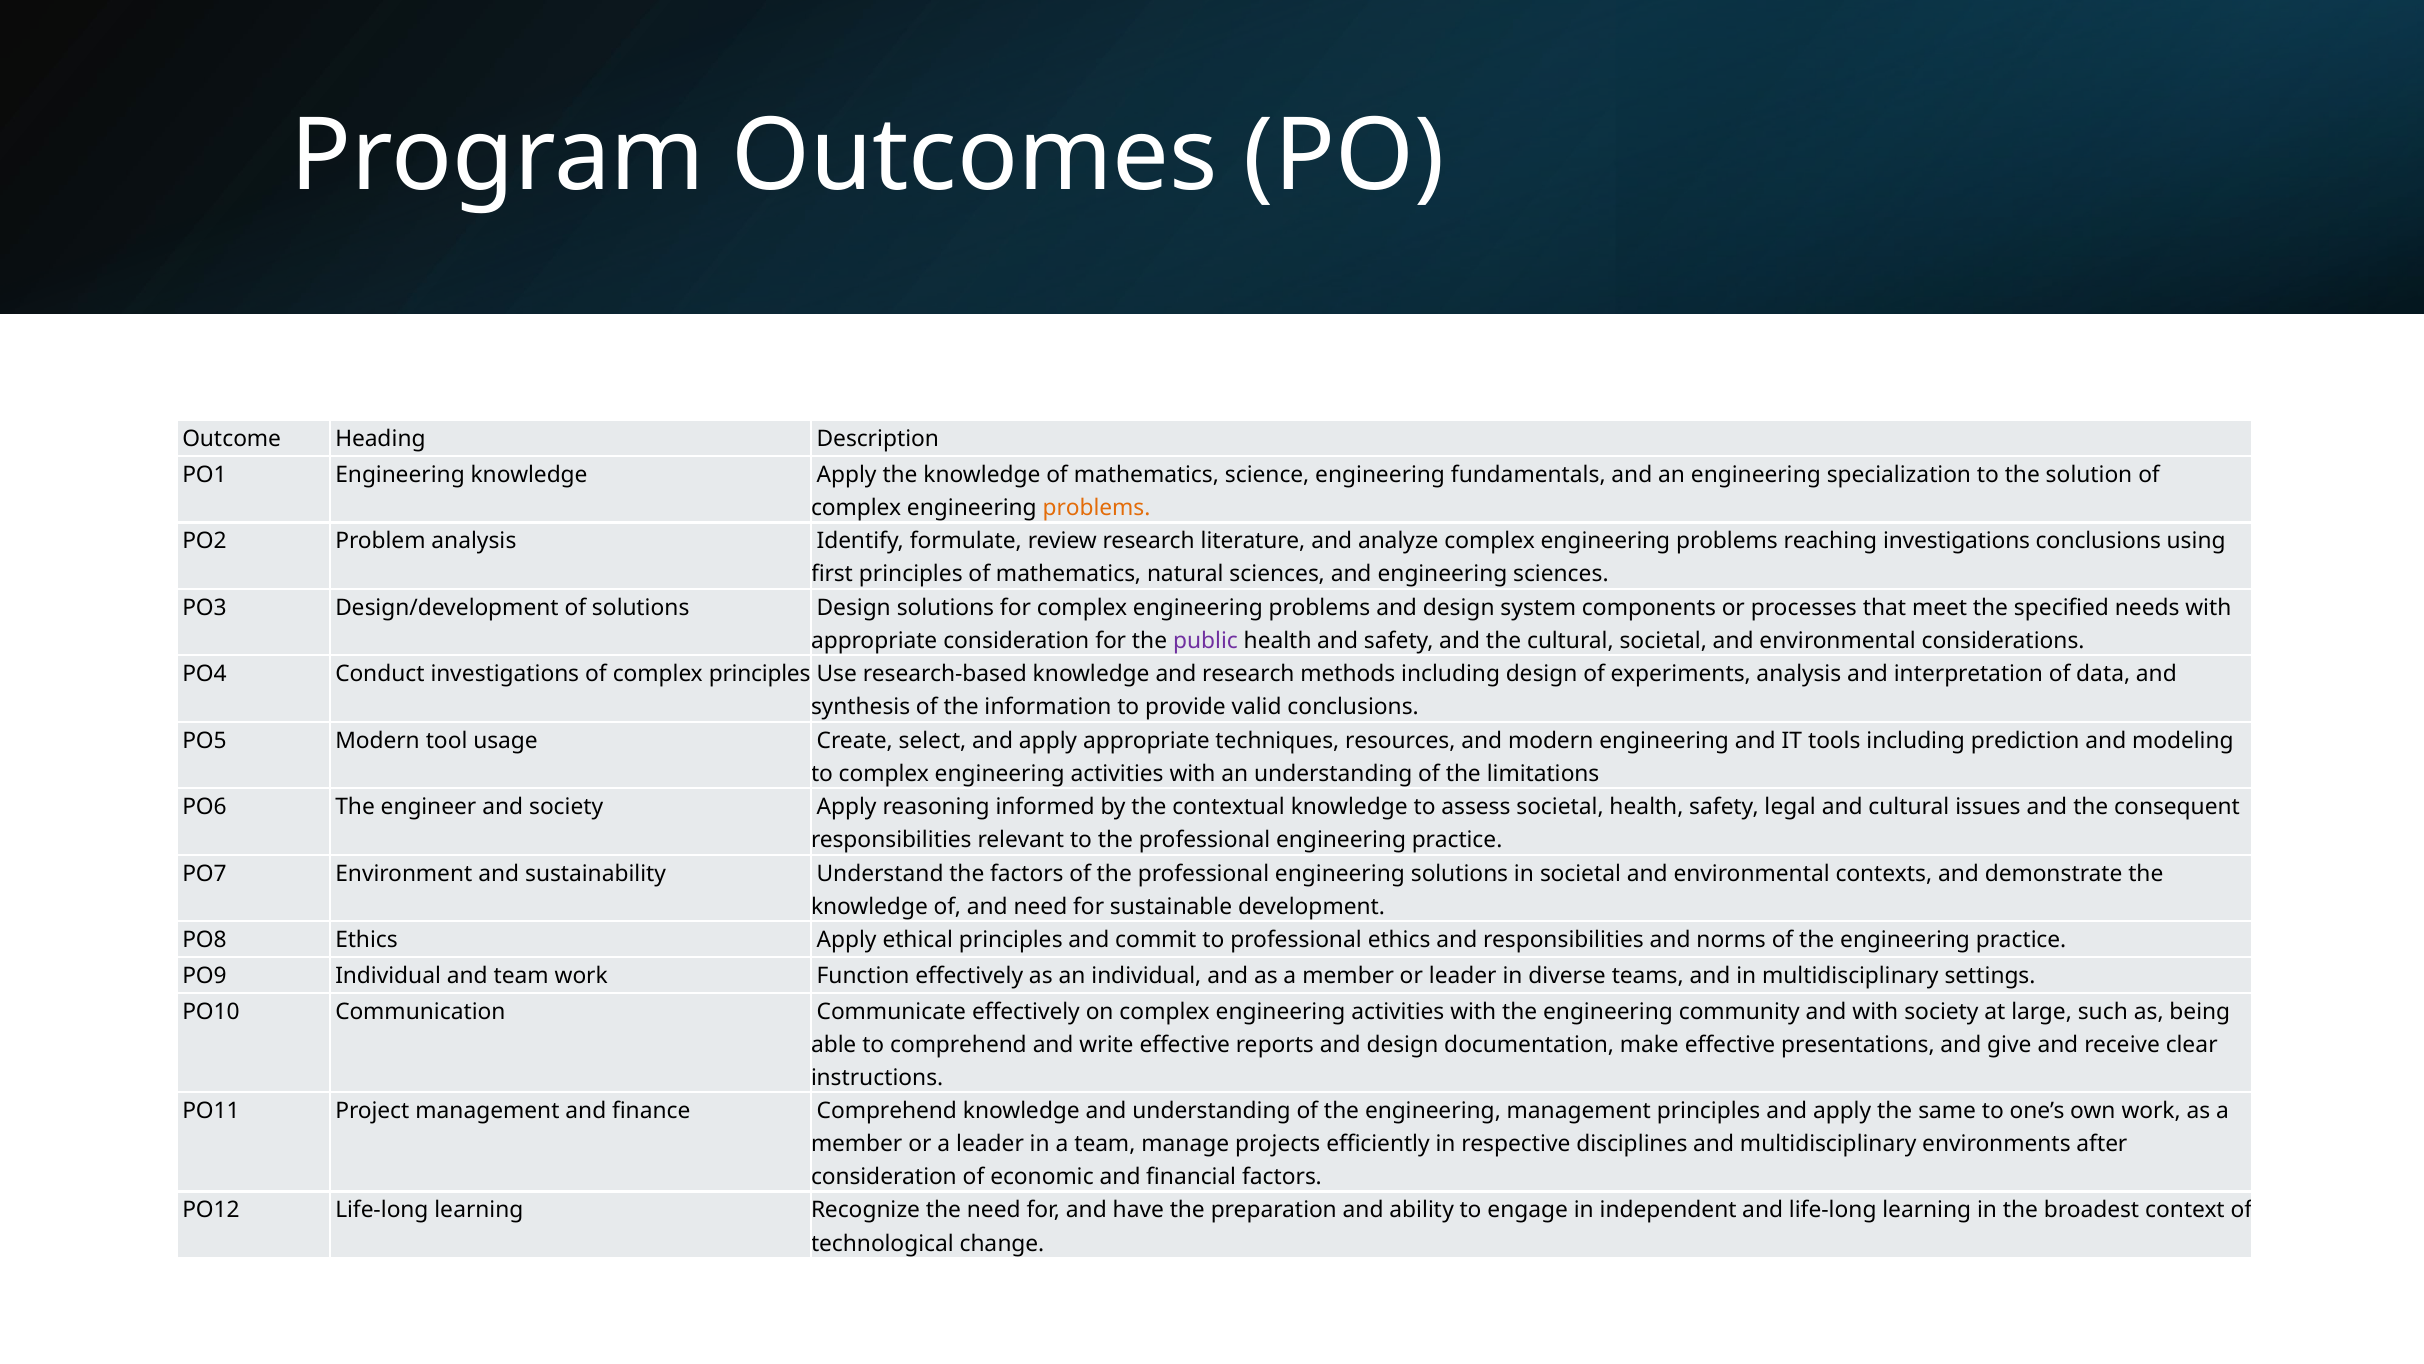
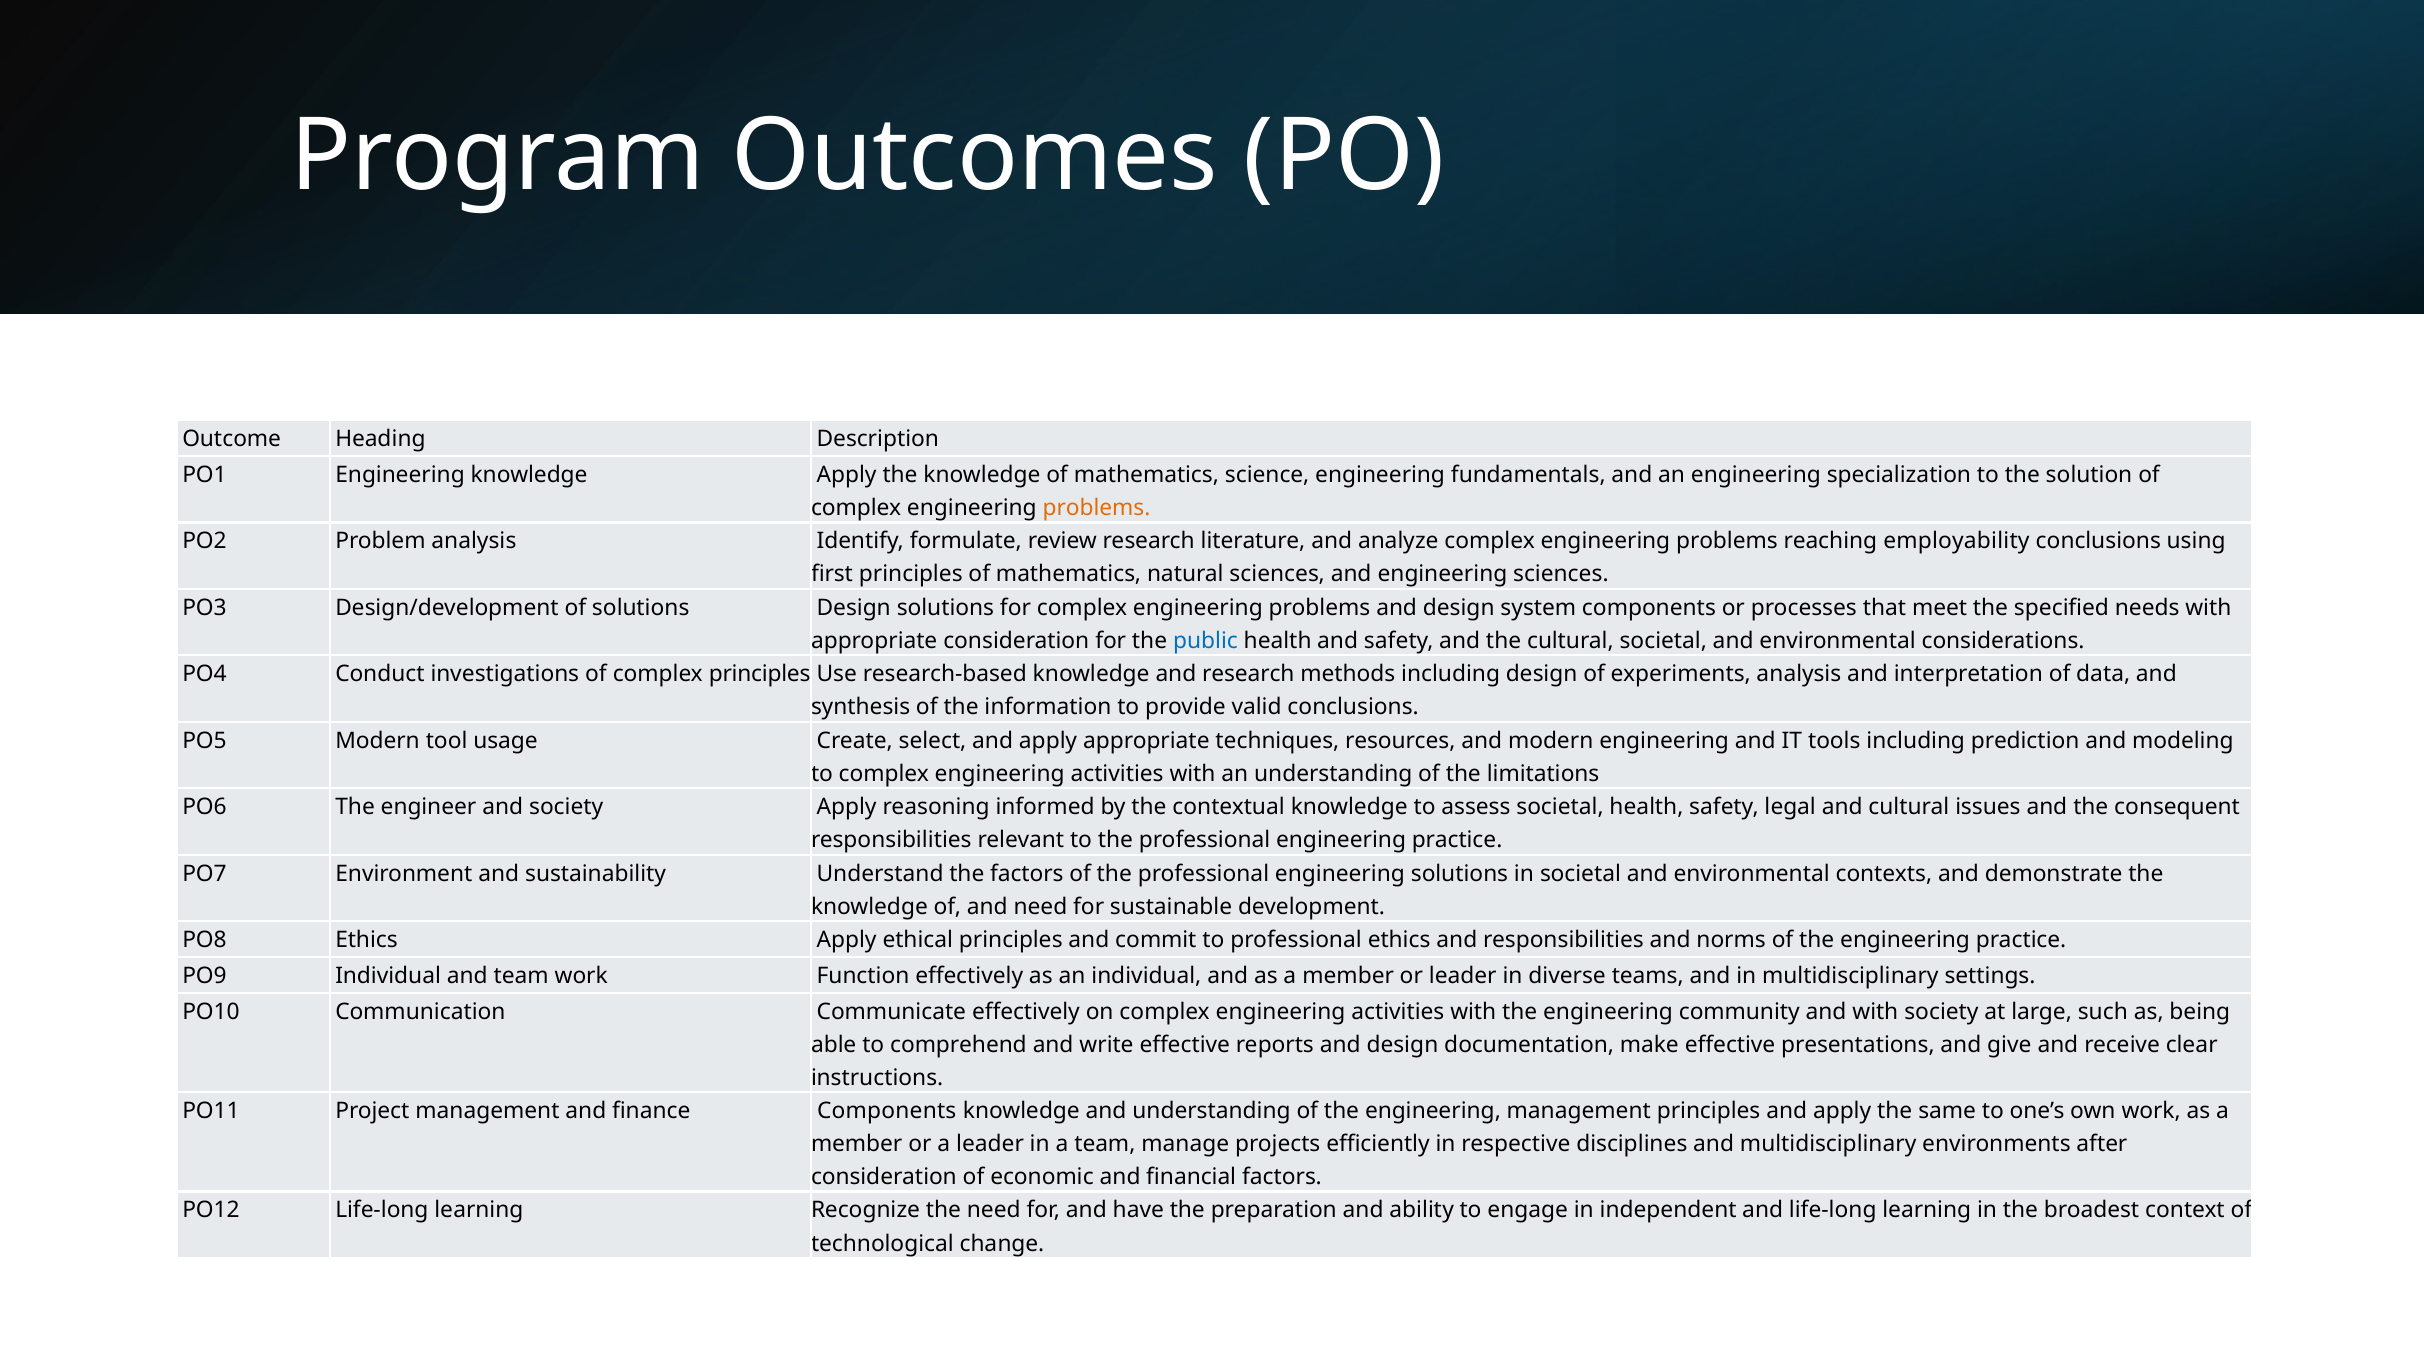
reaching investigations: investigations -> employability (1956, 541)
public colour: purple -> blue (1205, 641)
finance Comprehend: Comprehend -> Components (887, 1111)
